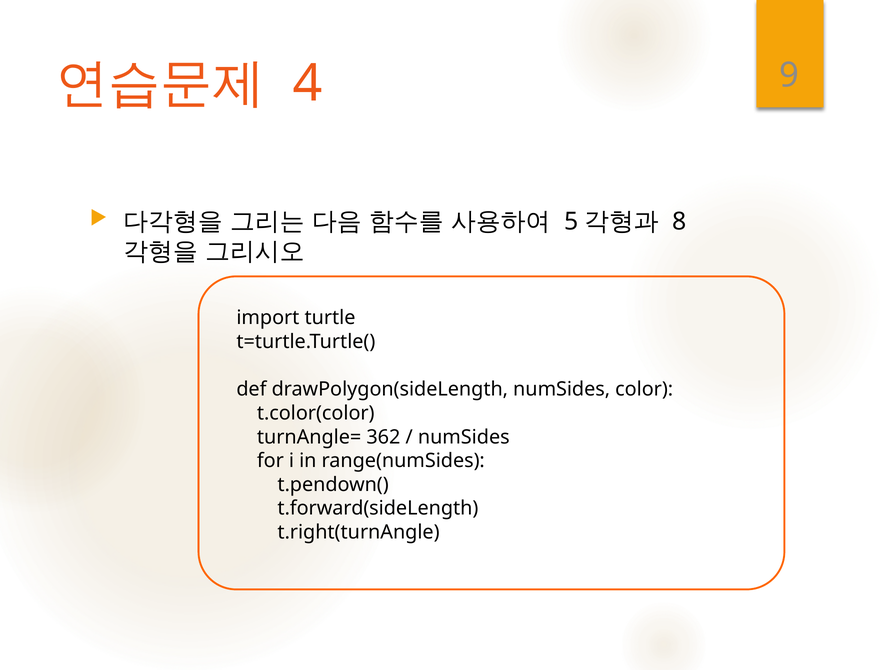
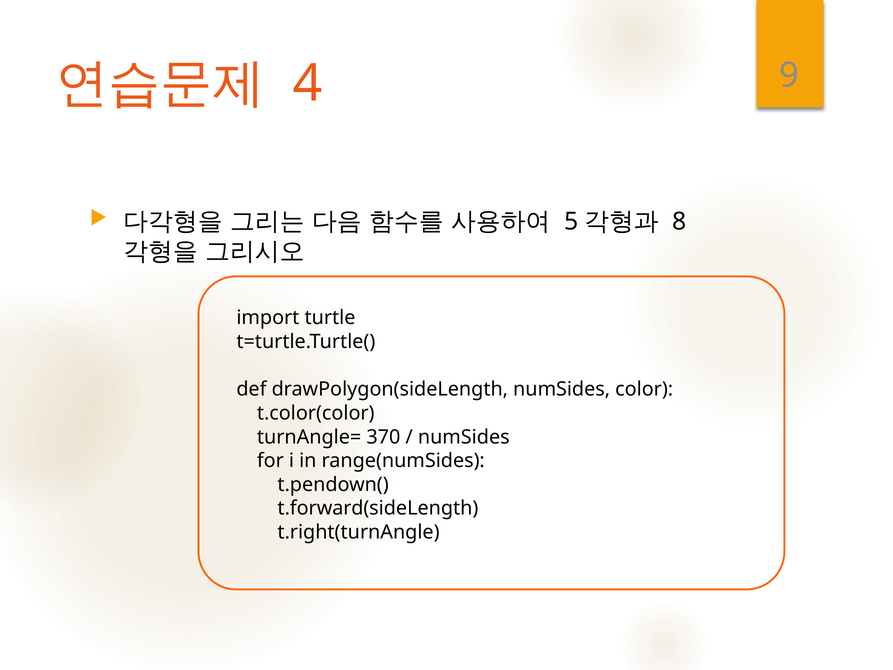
362: 362 -> 370 (383, 437)
